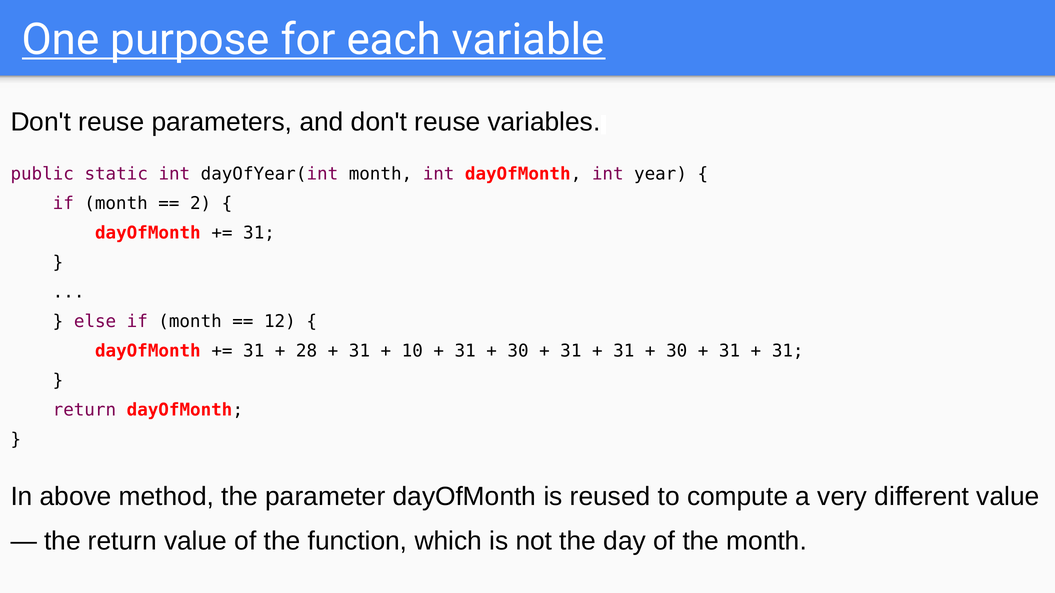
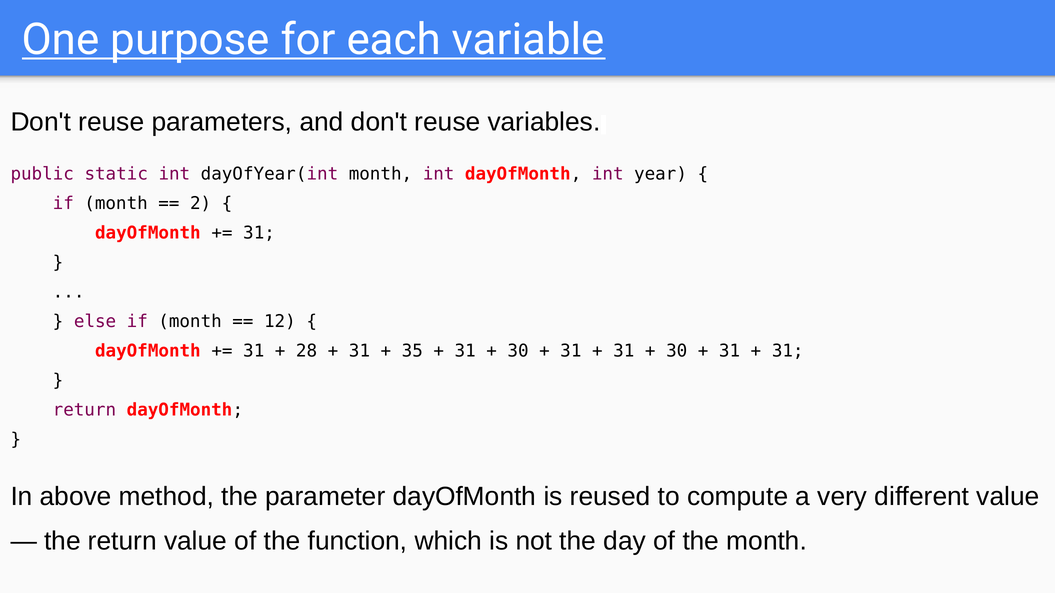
10: 10 -> 35 (412, 351)
